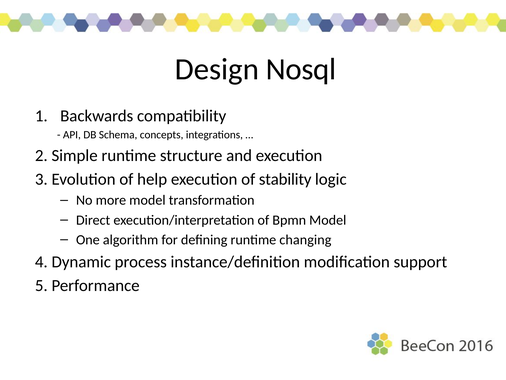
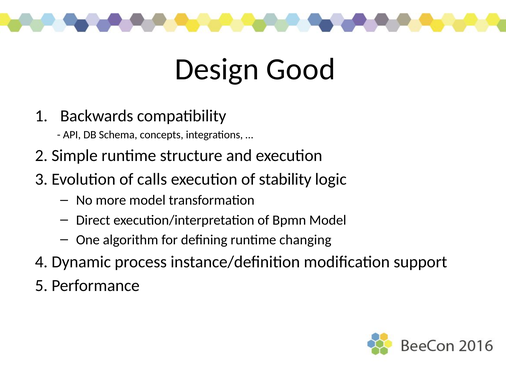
Nosql: Nosql -> Good (301, 69)
help: help -> calls (152, 179)
